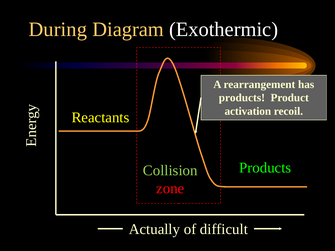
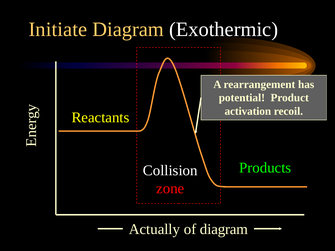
During: During -> Initiate (58, 29)
products: products -> potential (242, 98)
Collision colour: light green -> white (170, 171)
of difficult: difficult -> diagram (224, 229)
